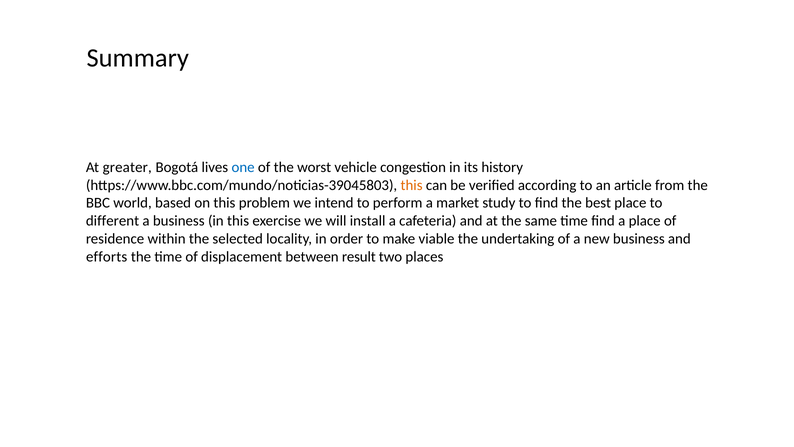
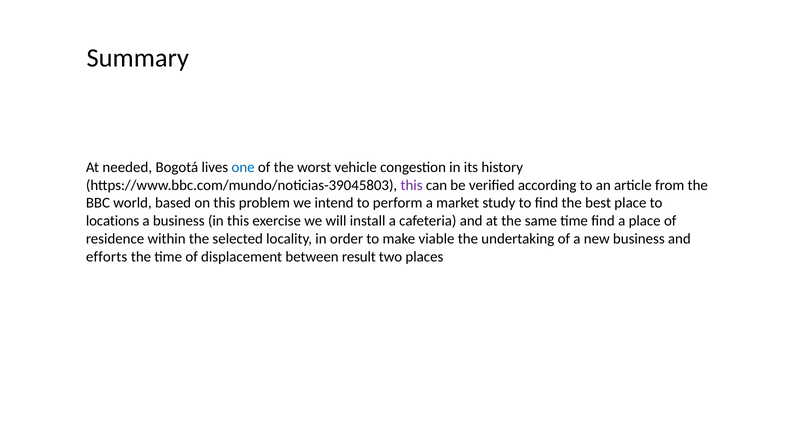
greater: greater -> needed (127, 167)
this colour: orange -> purple (412, 185)
different: different -> locations (113, 221)
